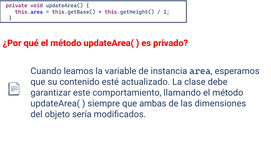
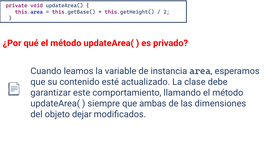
sería: sería -> dejar (82, 115)
